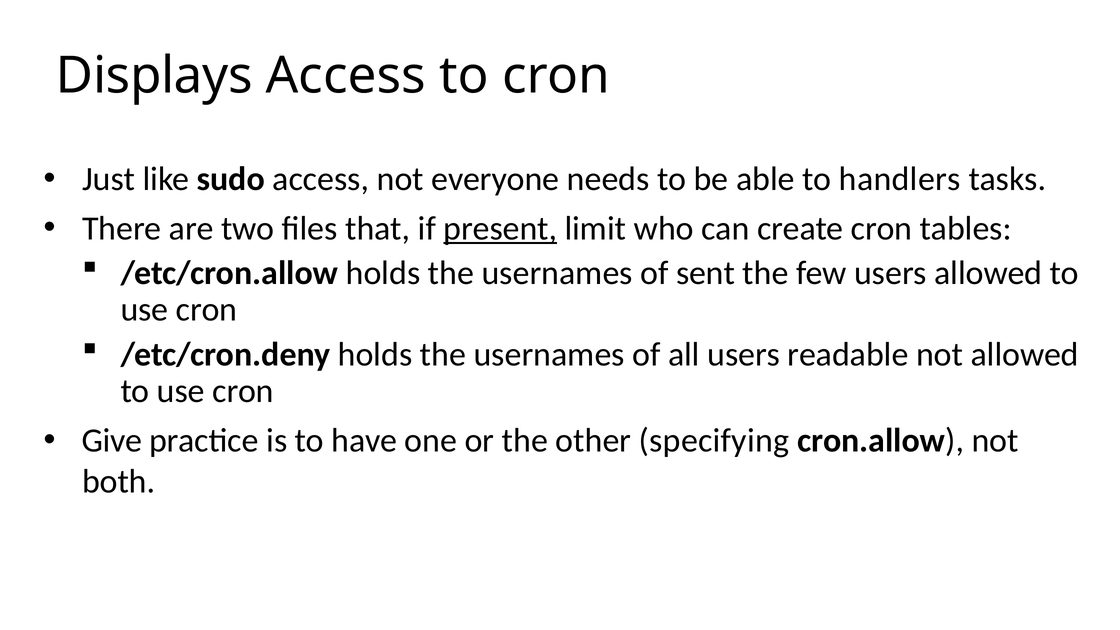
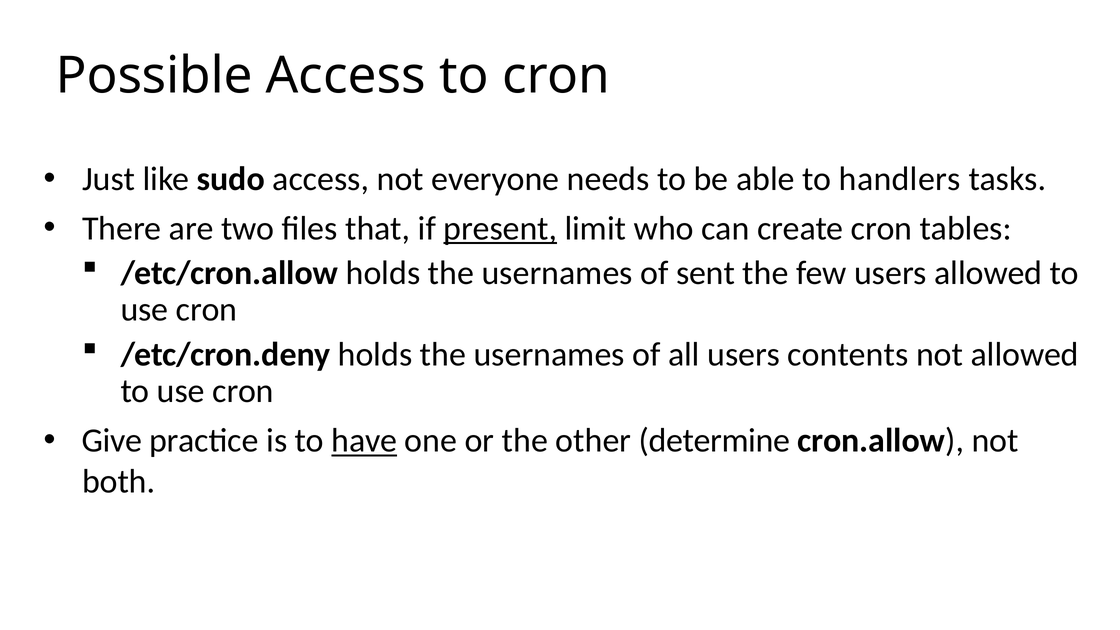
Displays: Displays -> Possible (154, 76)
readable: readable -> contents (848, 354)
have underline: none -> present (364, 441)
specifying: specifying -> determine (714, 441)
